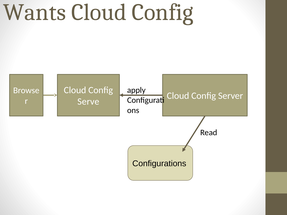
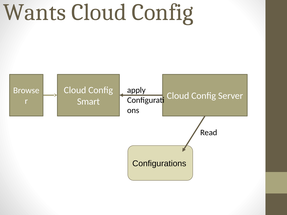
Serve: Serve -> Smart (88, 102)
